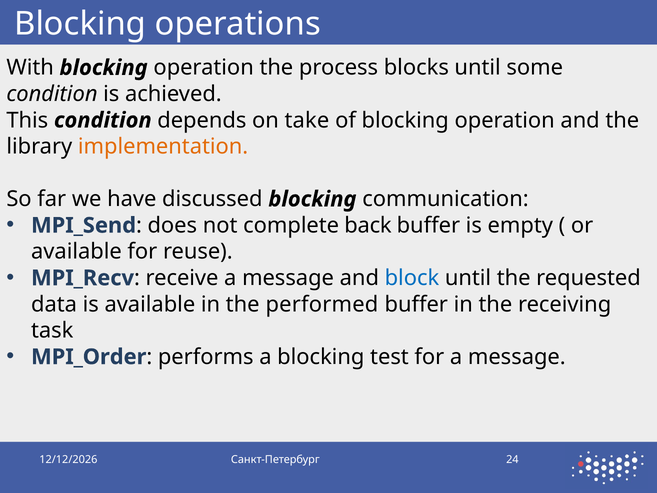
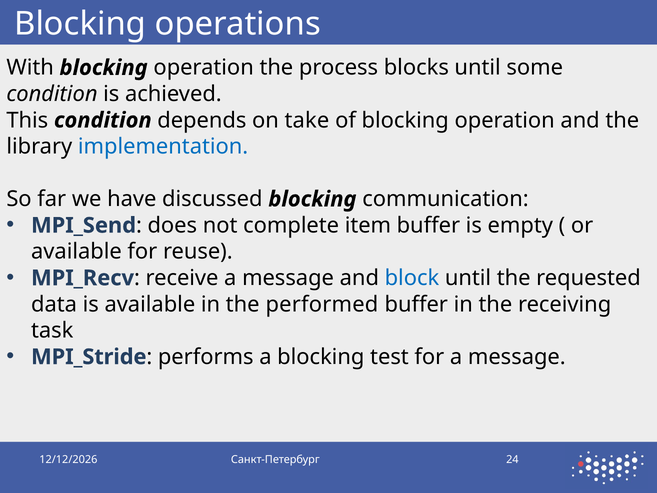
implementation colour: orange -> blue (163, 146)
back: back -> item (368, 225)
MPI_Order: MPI_Order -> MPI_Stride (89, 357)
